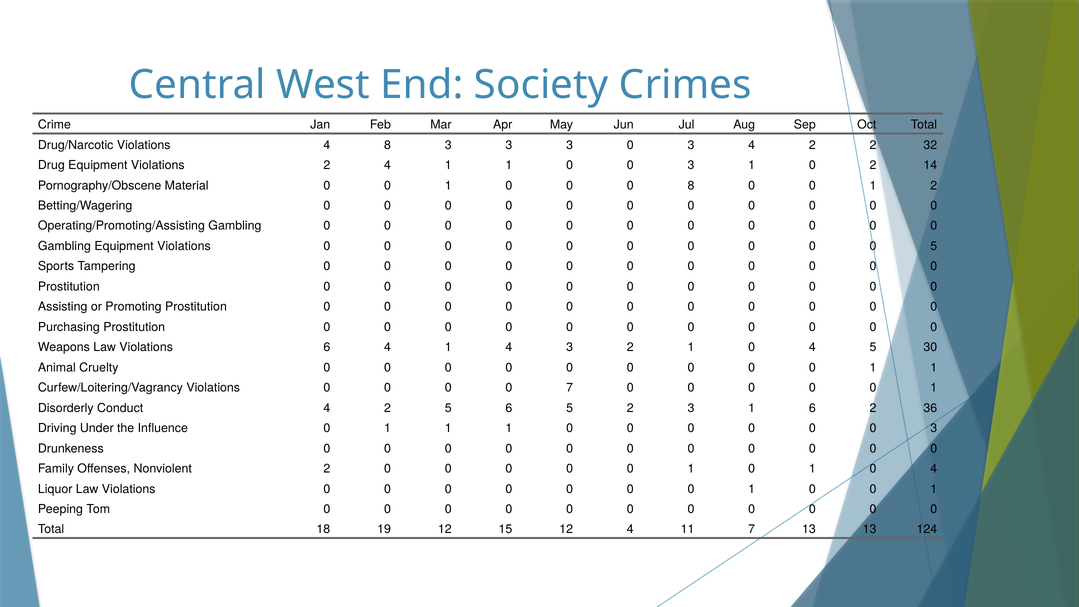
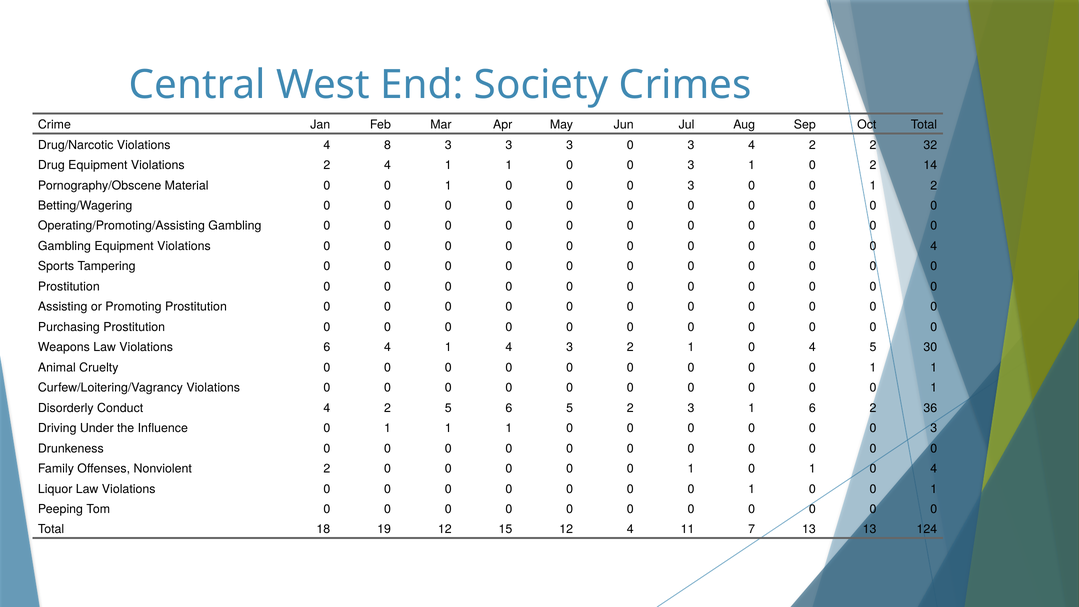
8: 8 -> 3 (691, 185)
0 0 5: 5 -> 4 (934, 246)
7: 7 -> 0 (570, 388)
